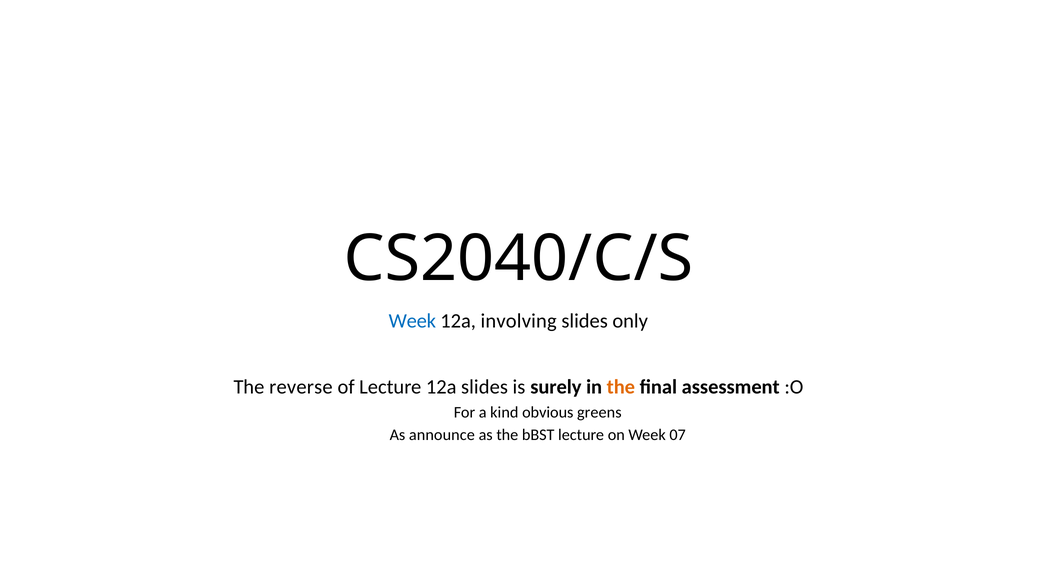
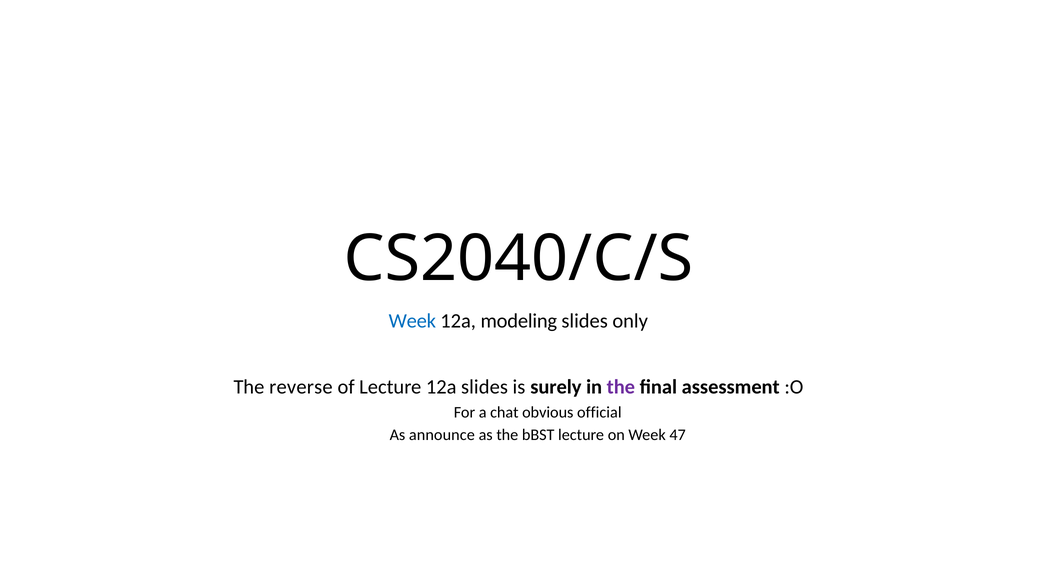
involving: involving -> modeling (519, 321)
the colour: orange -> purple (621, 387)
kind: kind -> chat (504, 412)
greens: greens -> official (599, 412)
07: 07 -> 47 (678, 435)
